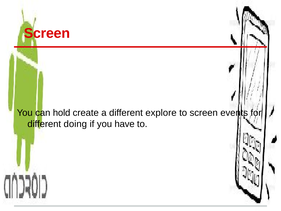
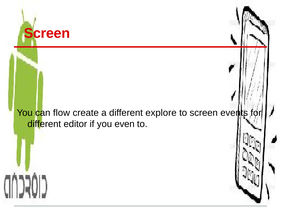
hold: hold -> flow (61, 113)
doing: doing -> editor (75, 124)
have: have -> even (125, 124)
